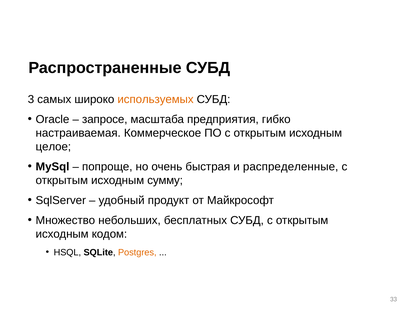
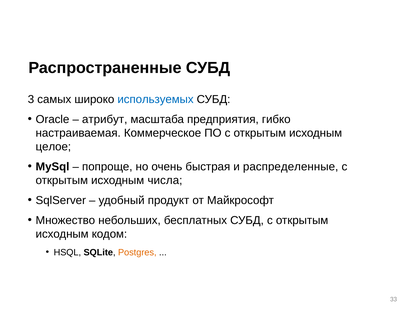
используемых colour: orange -> blue (156, 99)
запросе: запросе -> атрибут (105, 119)
сумму: сумму -> числа (165, 180)
